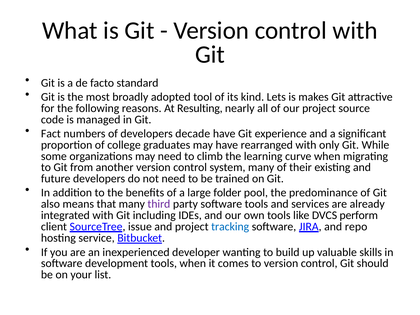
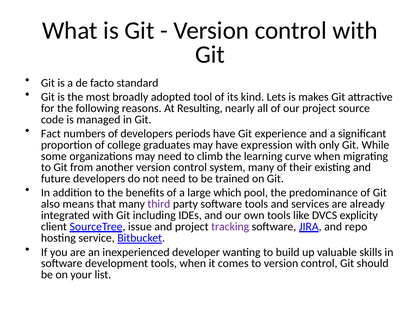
decade: decade -> periods (193, 134)
rearranged: rearranged -> expression (267, 145)
folder: folder -> which (227, 193)
perform: perform -> explicity (359, 215)
tracking colour: blue -> purple (230, 227)
